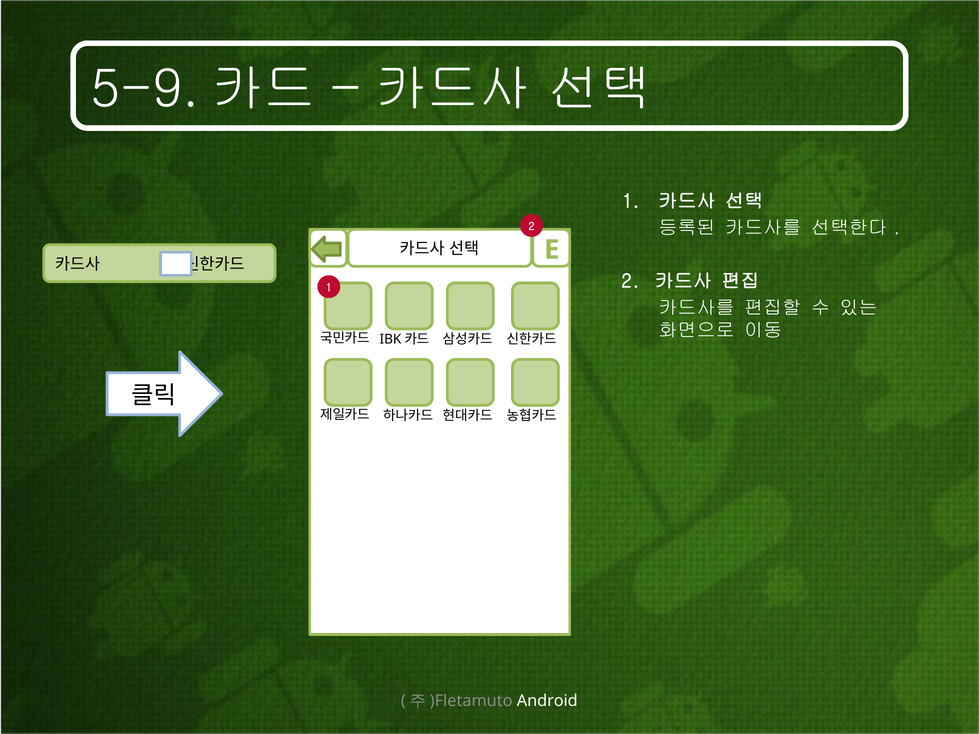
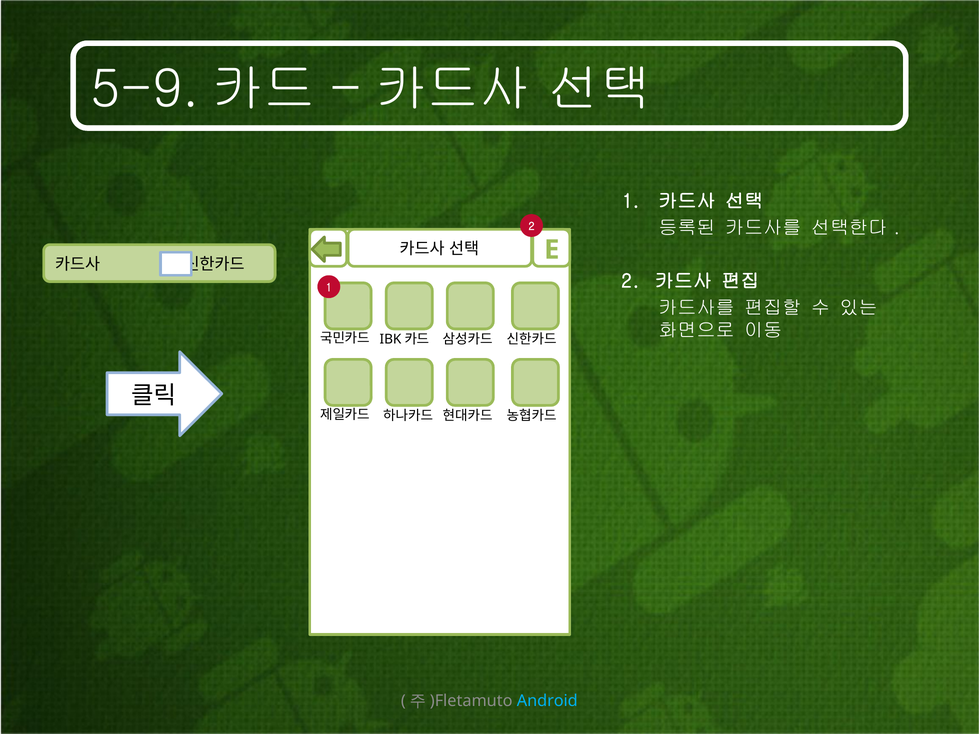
Android colour: white -> light blue (547, 701)
